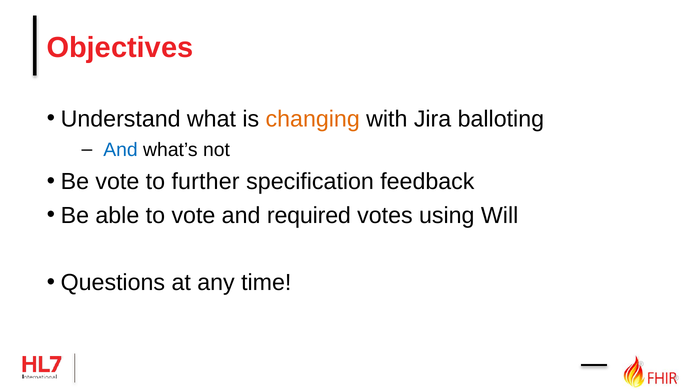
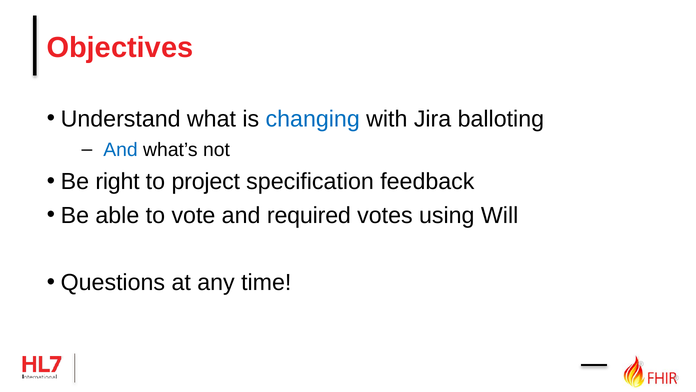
changing colour: orange -> blue (313, 119)
Be vote: vote -> right (118, 182)
further: further -> project (206, 182)
